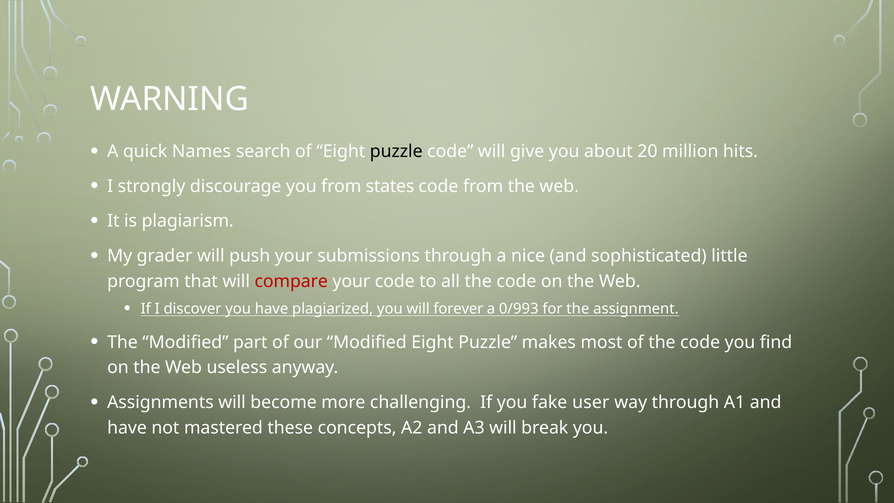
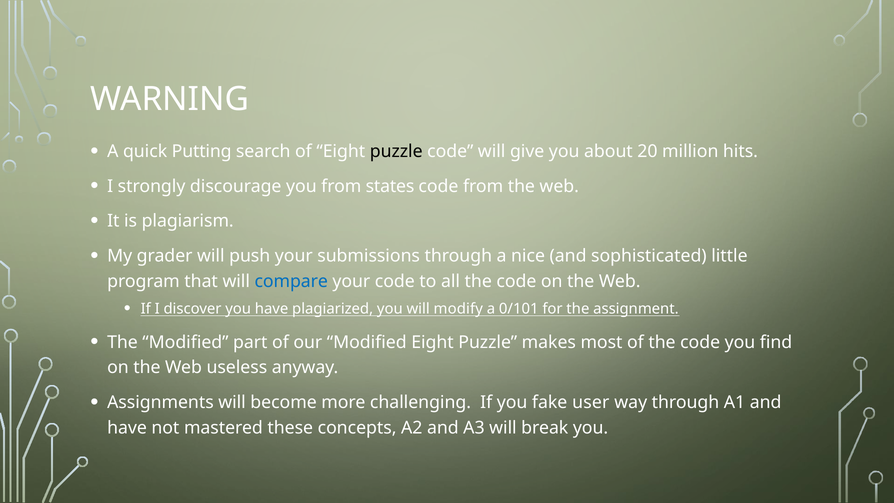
Names: Names -> Putting (202, 152)
compare colour: red -> blue (291, 281)
forever: forever -> modify (458, 309)
0/993: 0/993 -> 0/101 (519, 309)
